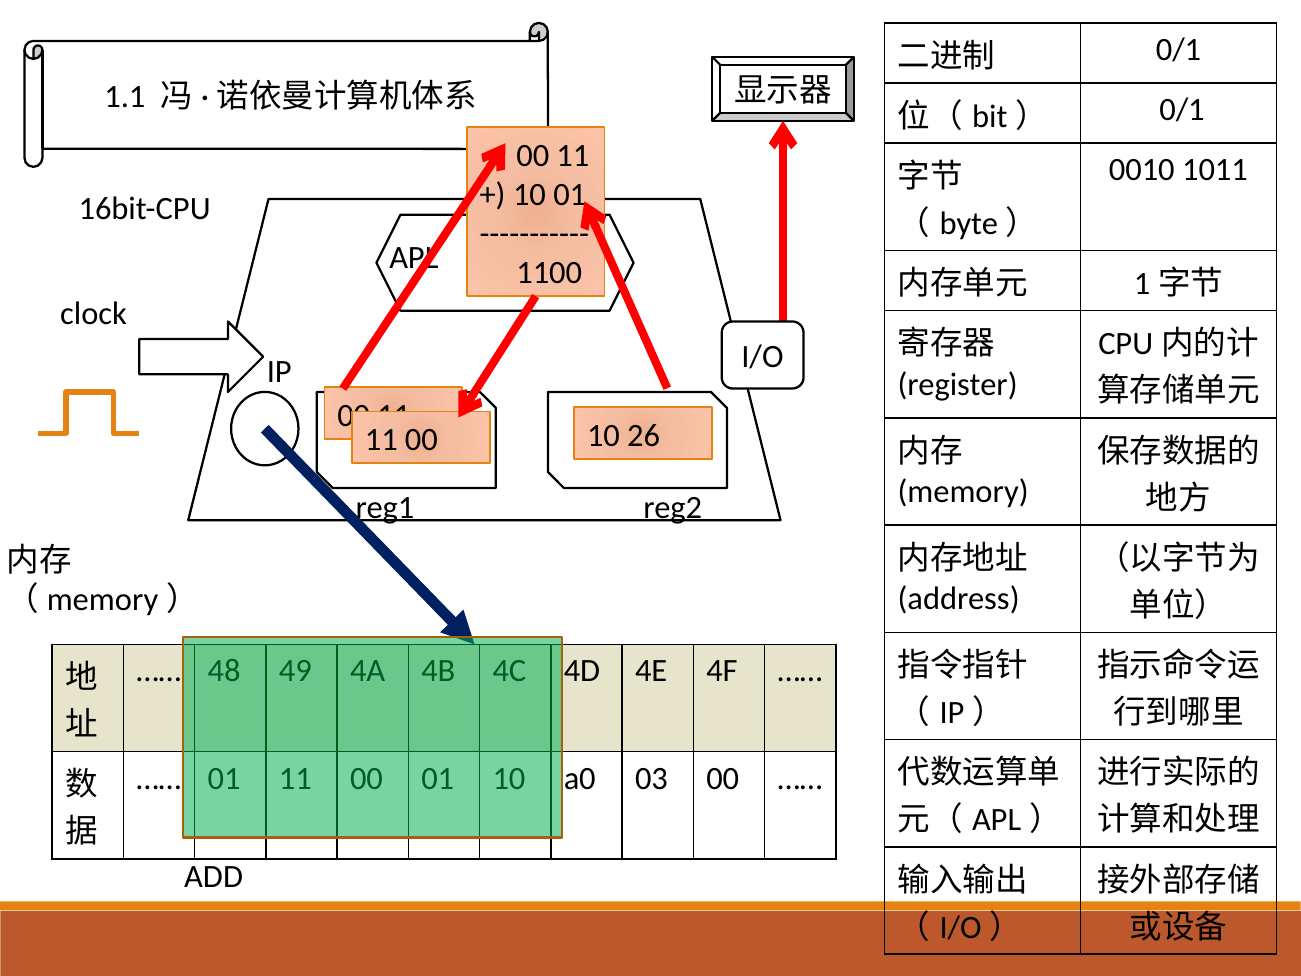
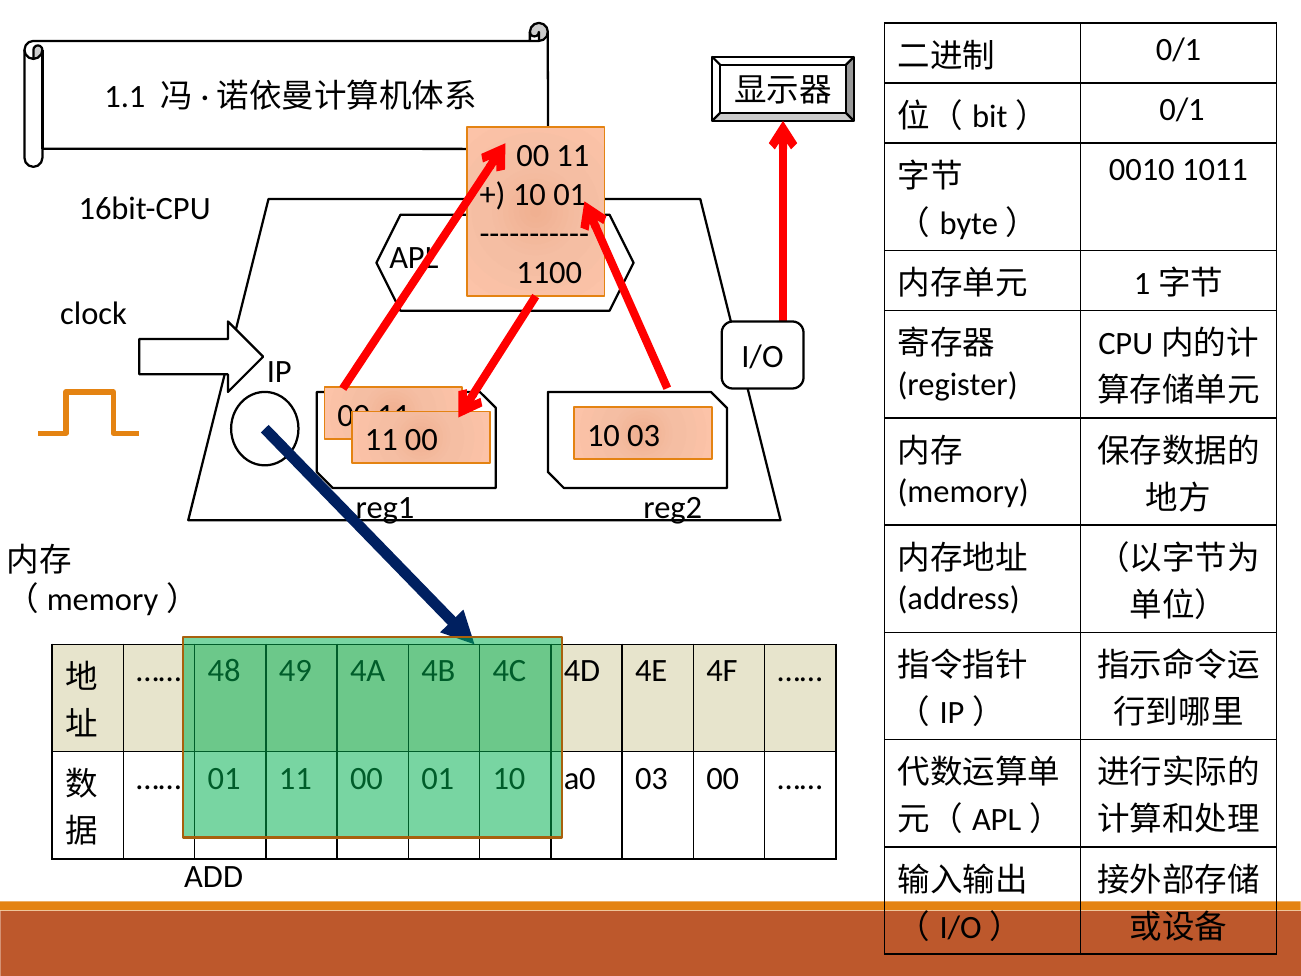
10 26: 26 -> 03 (644, 435)
